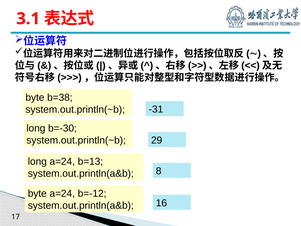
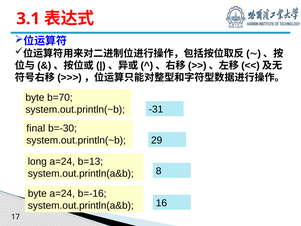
b=38: b=38 -> b=70 (60, 97)
long: long -> final (36, 128)
b=-12: b=-12 -> b=-16 (92, 193)
